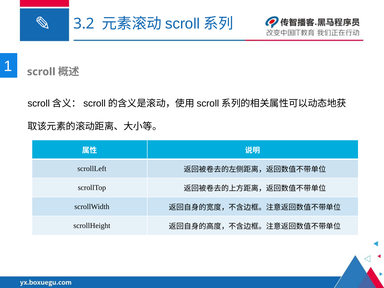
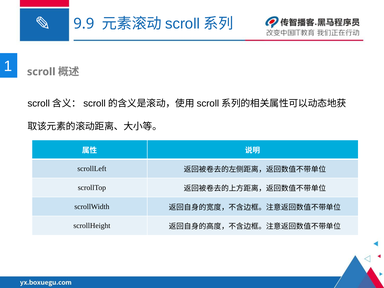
3.2: 3.2 -> 9.9 (84, 24)
